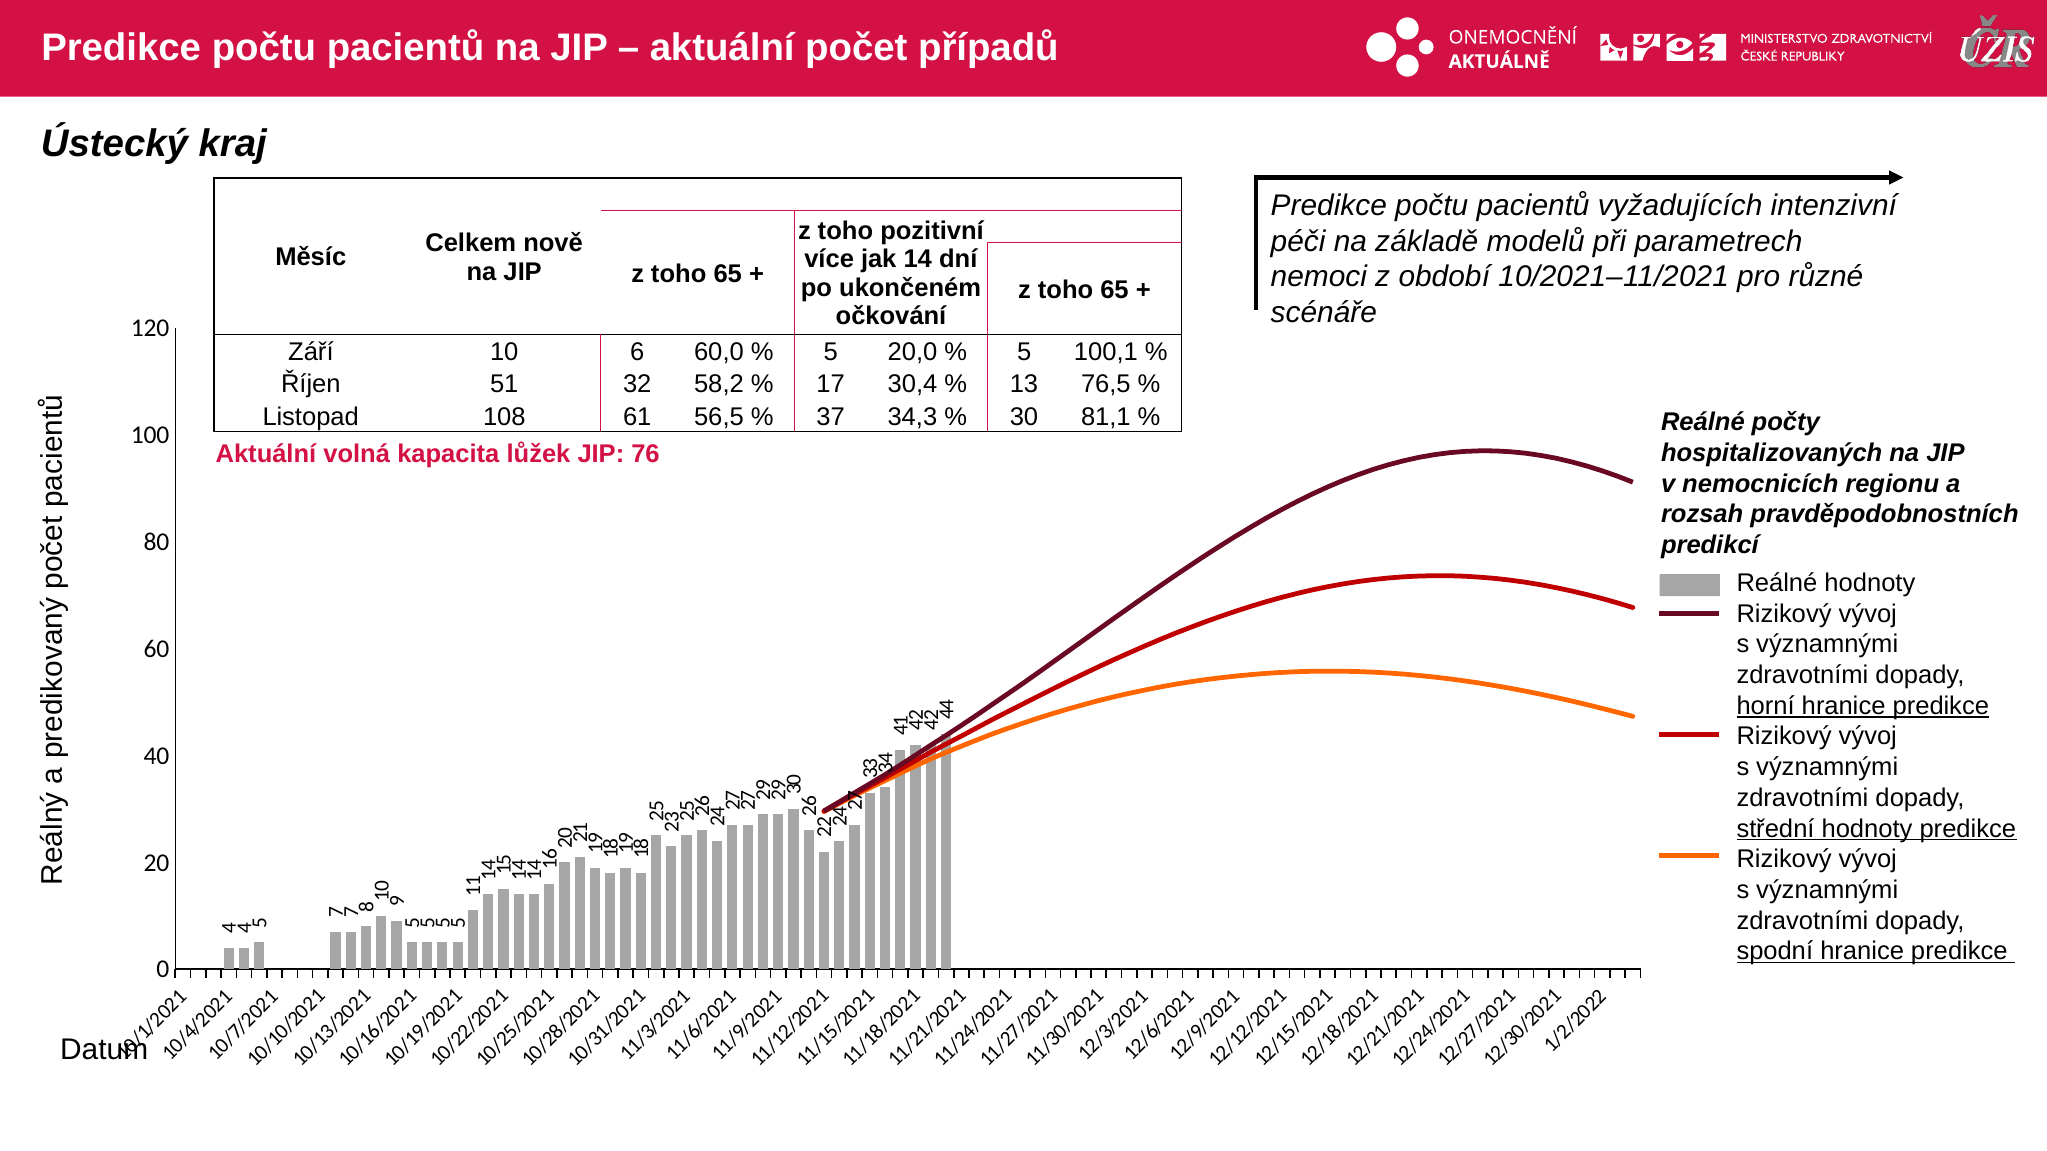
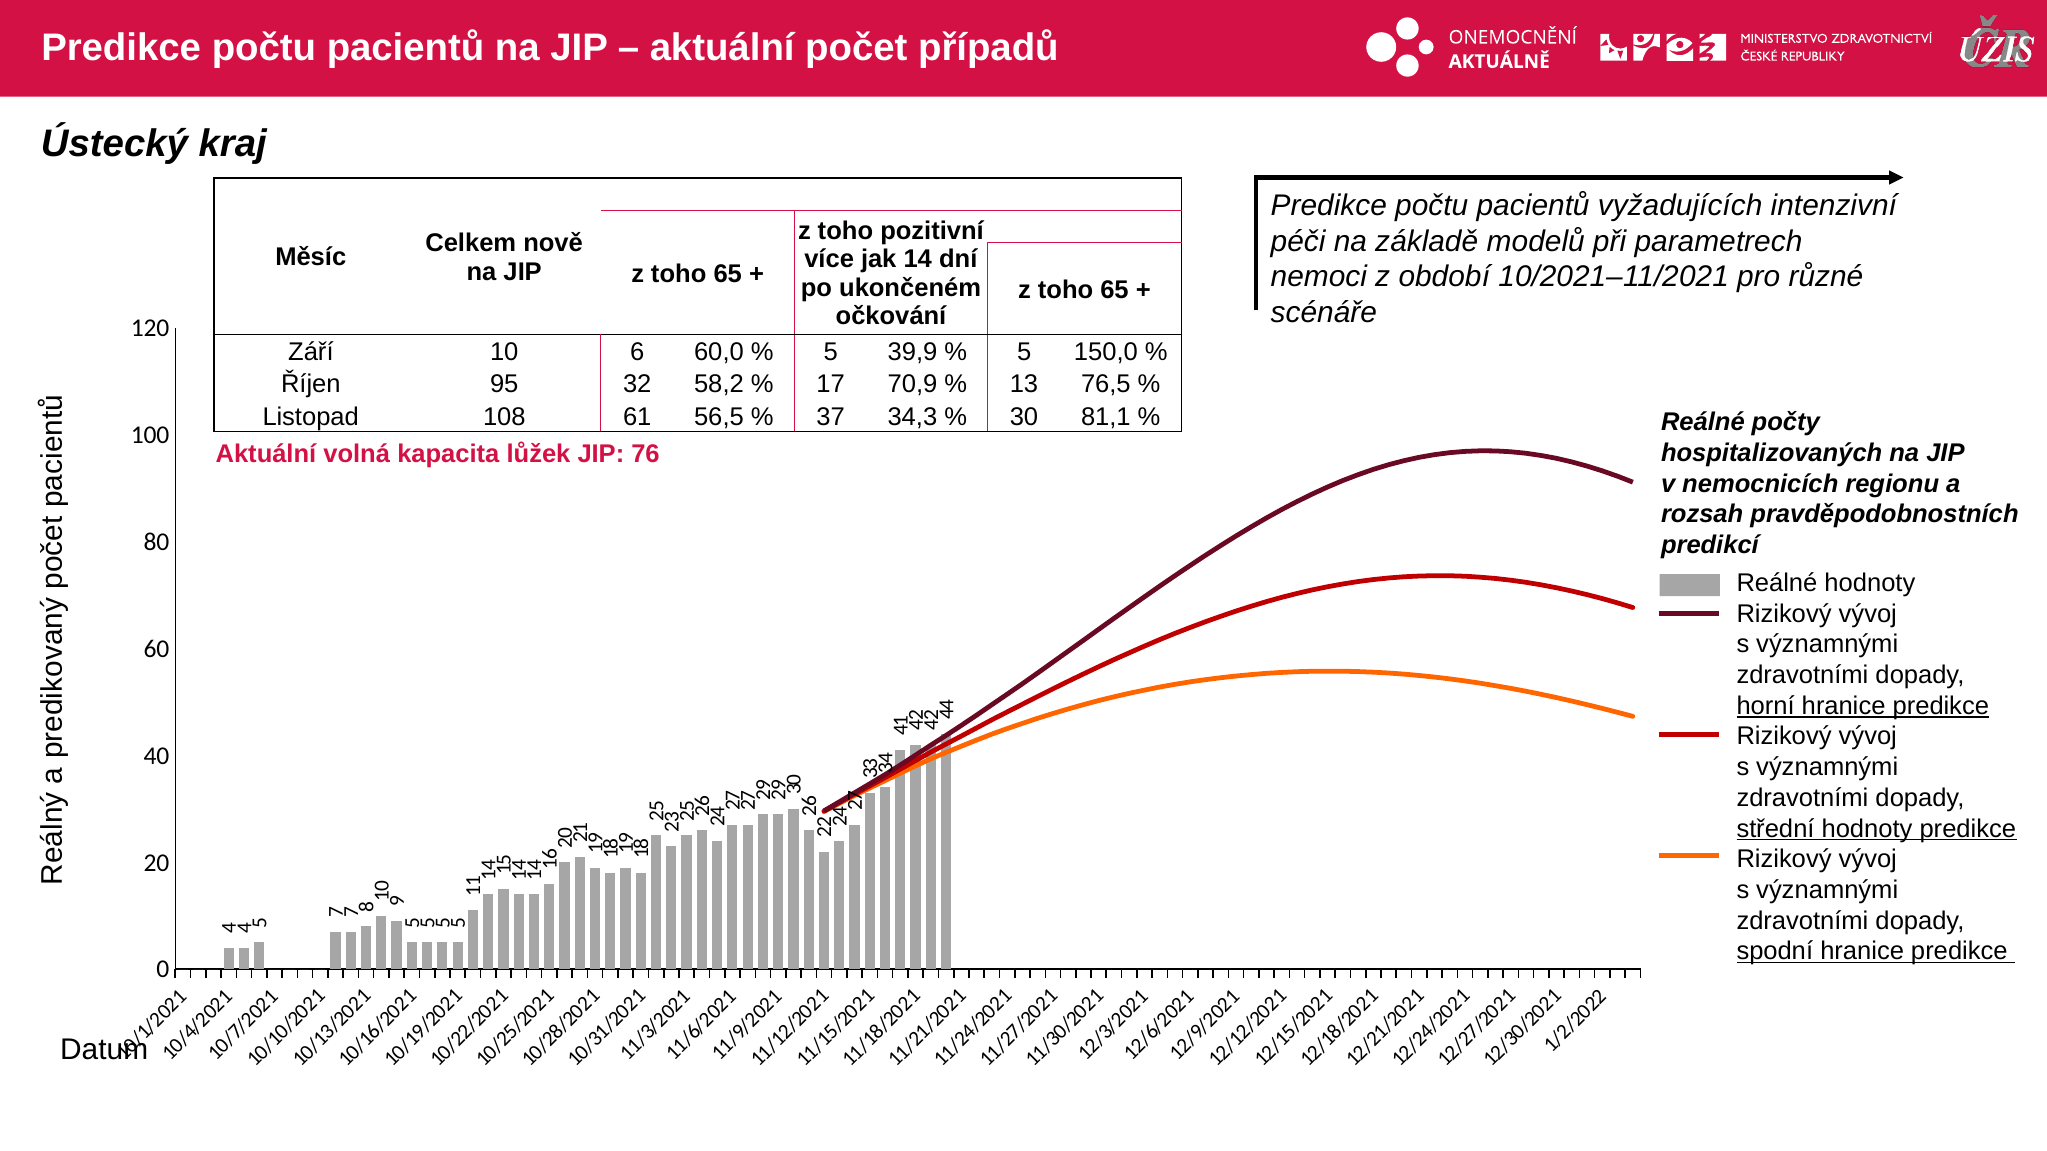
20,0: 20,0 -> 39,9 (912, 352)
100,1: 100,1 -> 150,0 (1106, 352)
51: 51 -> 95 (504, 384)
30,4: 30,4 -> 70,9 (912, 384)
